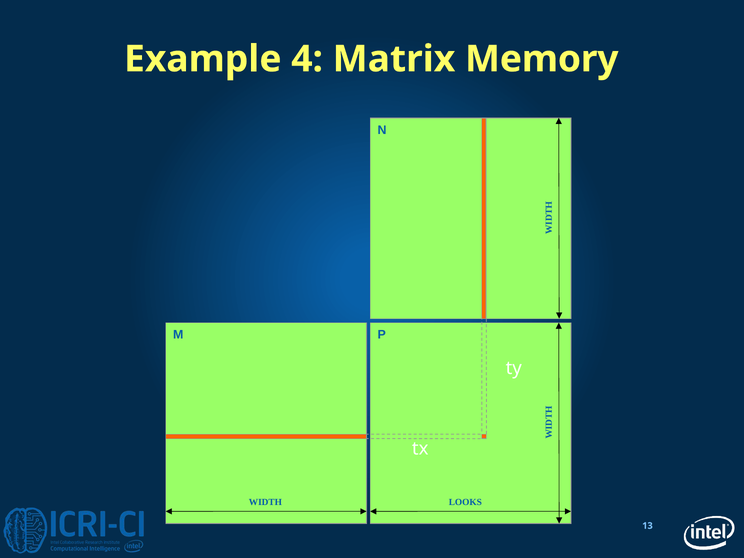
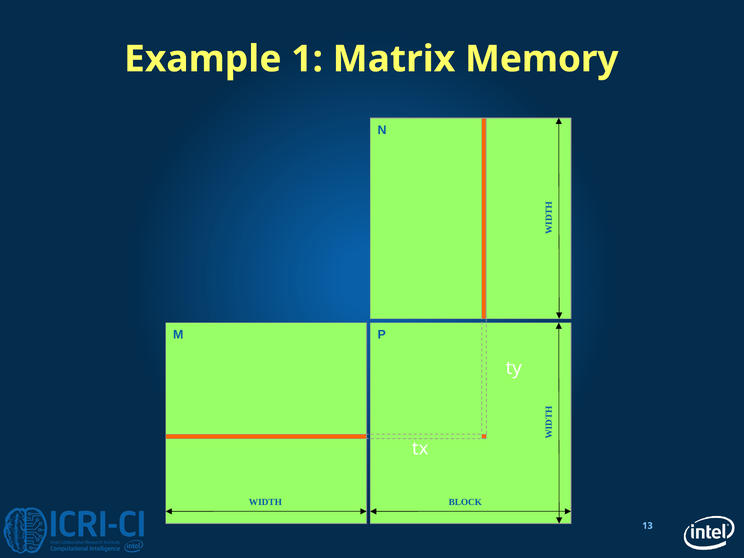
4: 4 -> 1 (307, 59)
LOOKS: LOOKS -> BLOCK (465, 502)
